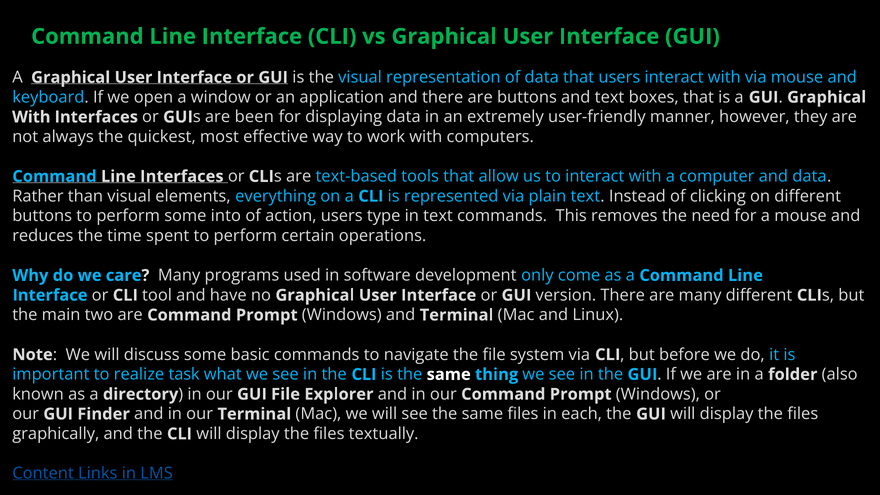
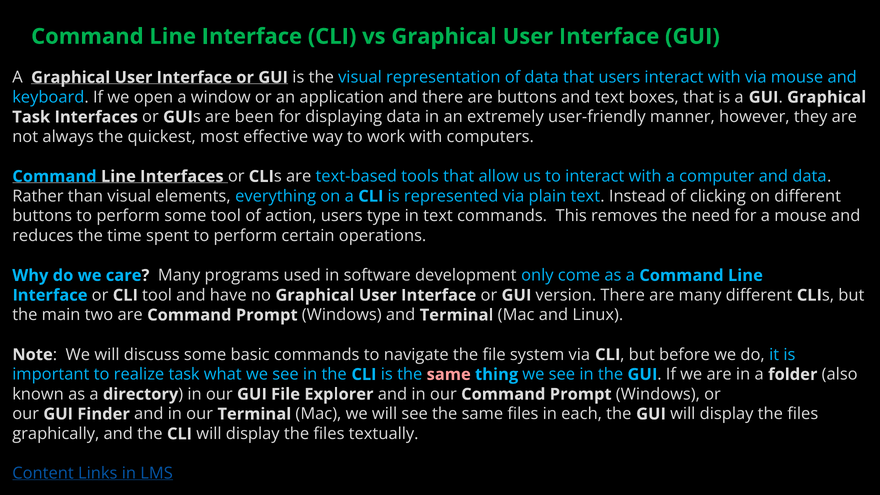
With: With -> Task (31, 117)
some into: into -> tool (226, 216)
same colour: white -> pink (449, 374)
